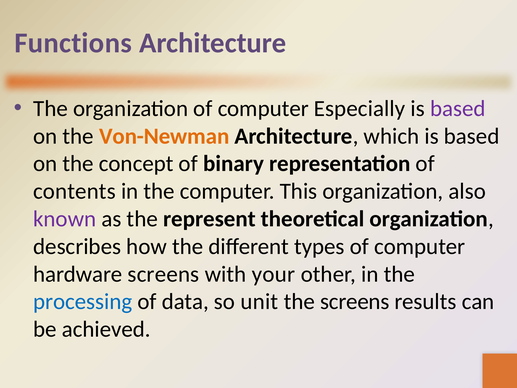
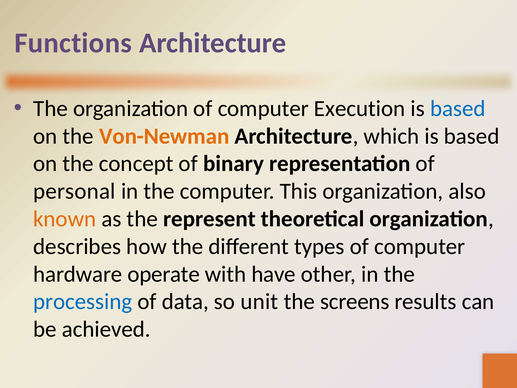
Especially: Especially -> Execution (360, 108)
based colour: purple -> blue (458, 108)
contents: contents -> personal (74, 191)
known colour: purple -> orange (65, 219)
hardware screens: screens -> operate (164, 274)
your: your -> have (274, 274)
